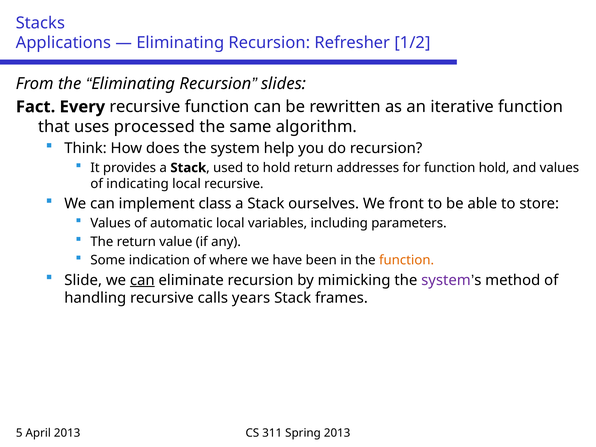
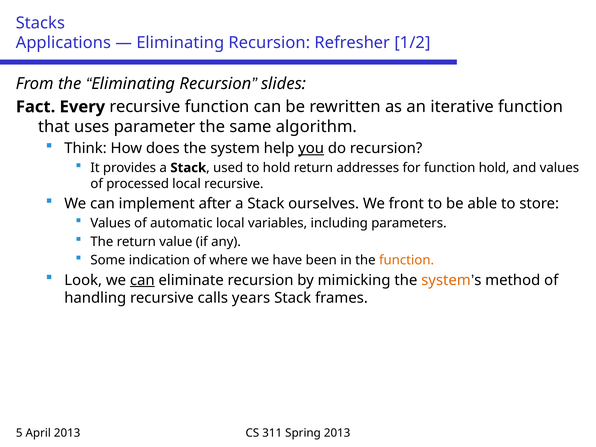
processed: processed -> parameter (155, 127)
you underline: none -> present (311, 148)
indicating: indicating -> processed (138, 184)
class: class -> after (215, 204)
Slide: Slide -> Look (83, 280)
system colour: purple -> orange (446, 280)
